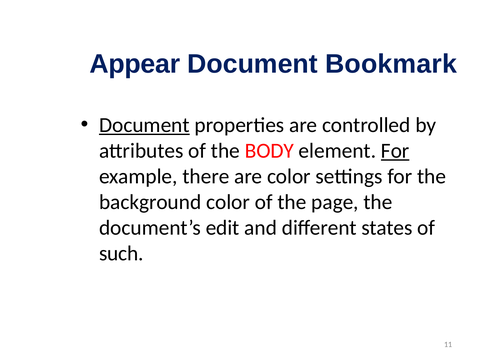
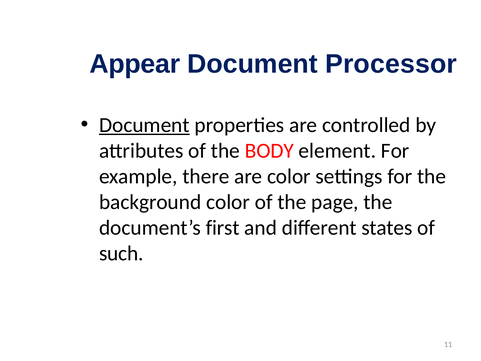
Bookmark: Bookmark -> Processor (391, 64)
For underline: present -> none (395, 151)
edit: edit -> first (223, 228)
